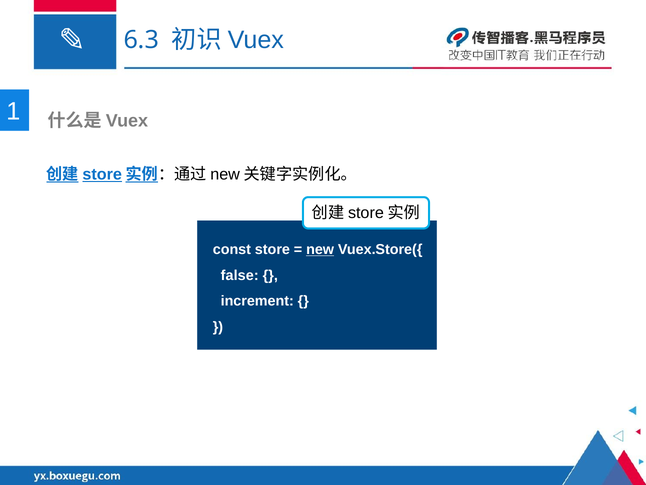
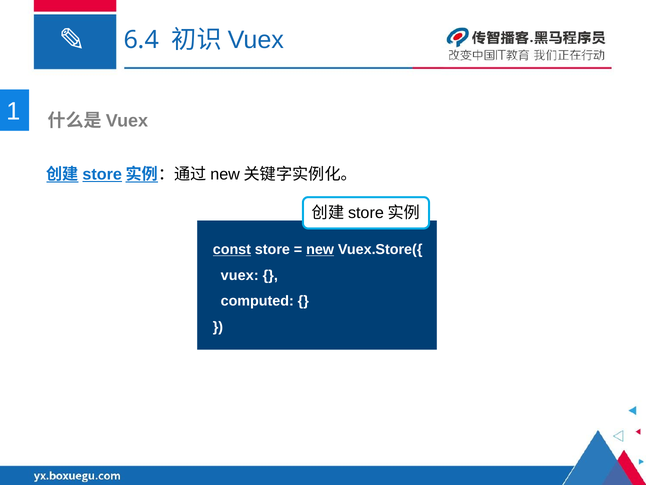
6.3: 6.3 -> 6.4 (141, 40)
const underline: none -> present (232, 249)
false: false -> vuex (240, 275)
increment: increment -> computed (257, 301)
